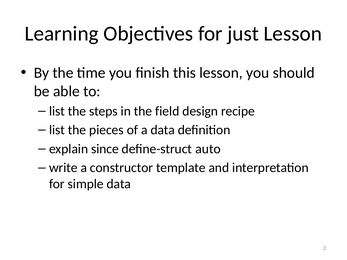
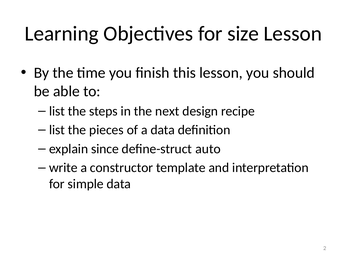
just: just -> size (243, 34)
field: field -> next (167, 111)
